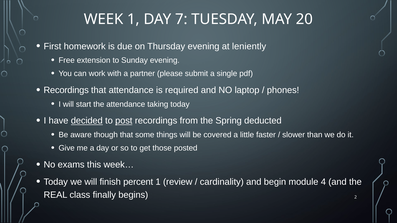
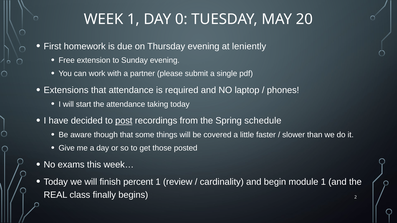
7: 7 -> 0 (181, 19)
Recordings: Recordings -> Extensions (66, 90)
decided underline: present -> none (87, 121)
deducted: deducted -> schedule (263, 121)
module 4: 4 -> 1 (323, 182)
